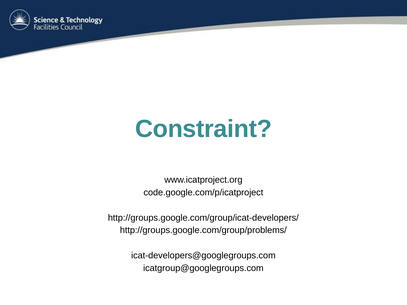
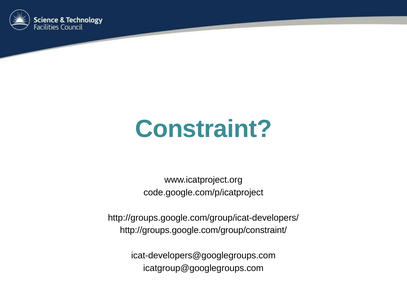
http://groups.google.com/group/problems/: http://groups.google.com/group/problems/ -> http://groups.google.com/group/constraint/ (203, 231)
